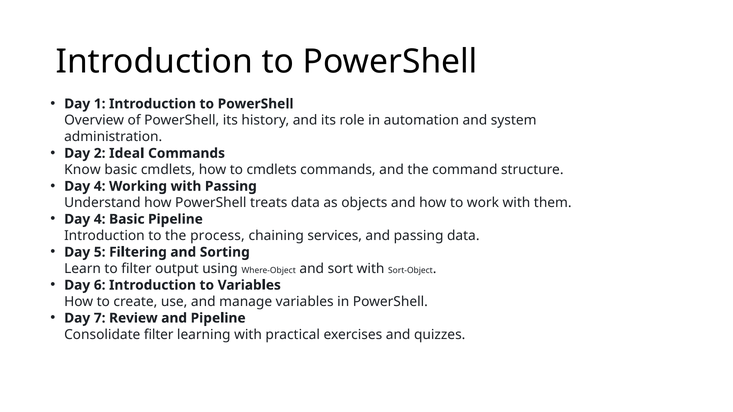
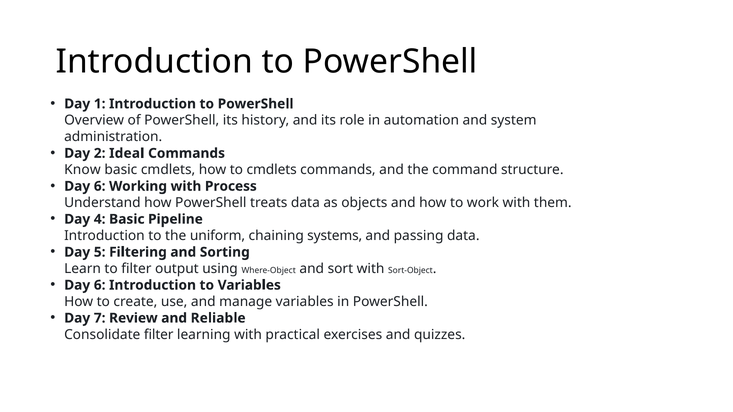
4: 4 -> 6 (100, 186)
with Passing: Passing -> Process (231, 186)
process: process -> uniform (218, 236)
services: services -> systems (335, 236)
and Pipeline: Pipeline -> Reliable (218, 318)
